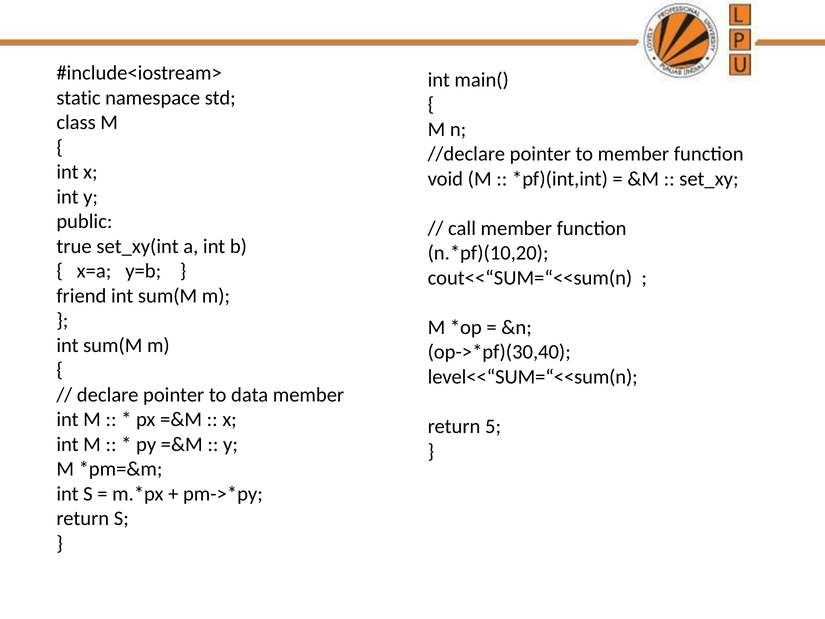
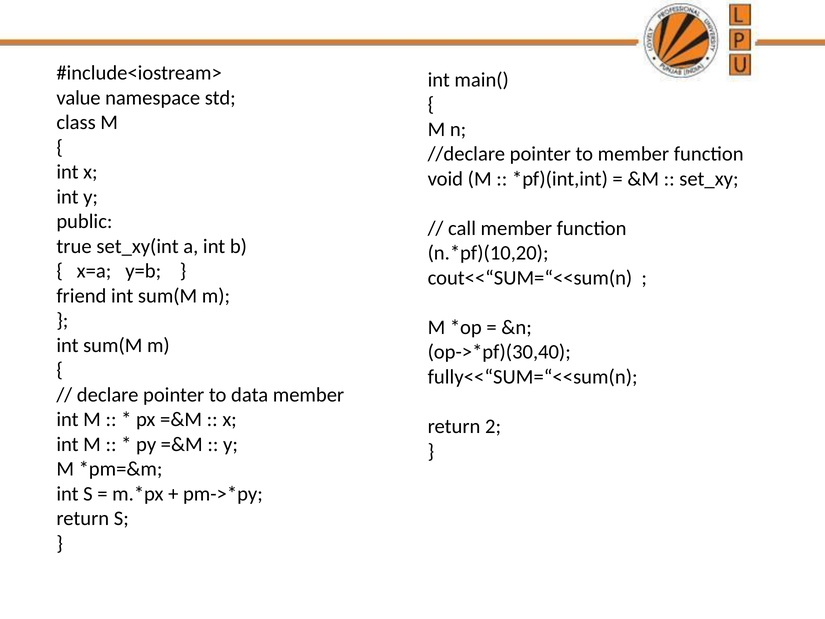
static: static -> value (78, 98)
level<<“SUM=“<<sum(n: level<<“SUM=“<<sum(n -> fully<<“SUM=“<<sum(n (533, 377)
5: 5 -> 2 (493, 426)
